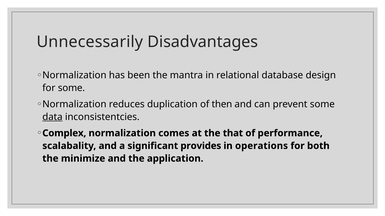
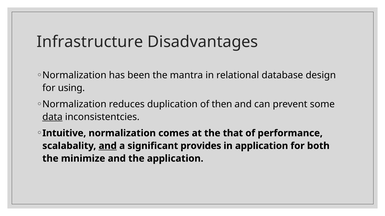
Unnecessarily: Unnecessarily -> Infrastructure (90, 42)
for some: some -> using (71, 88)
Complex: Complex -> Intuitive (64, 133)
and underline: none -> present (108, 146)
in operations: operations -> application (262, 146)
